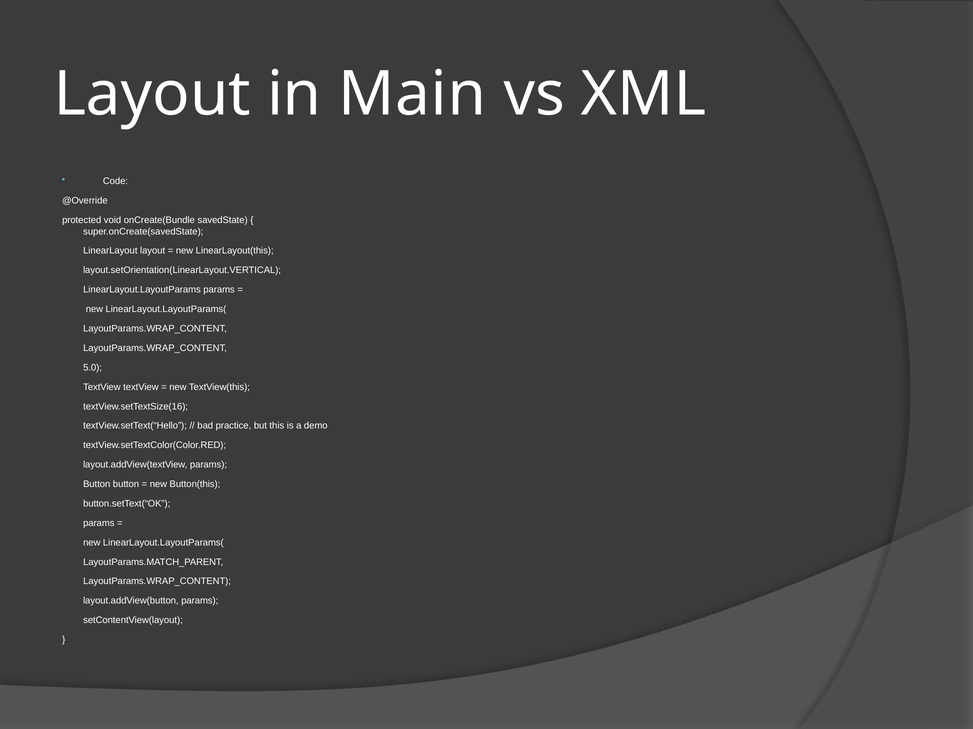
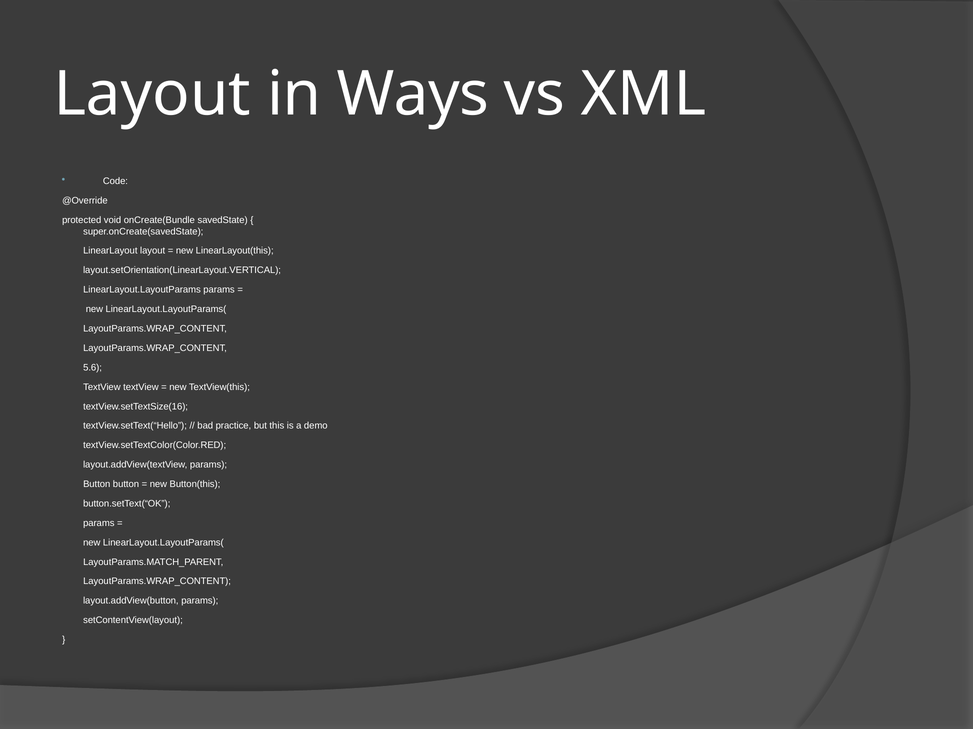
Main: Main -> Ways (413, 94)
5.0: 5.0 -> 5.6 (93, 368)
